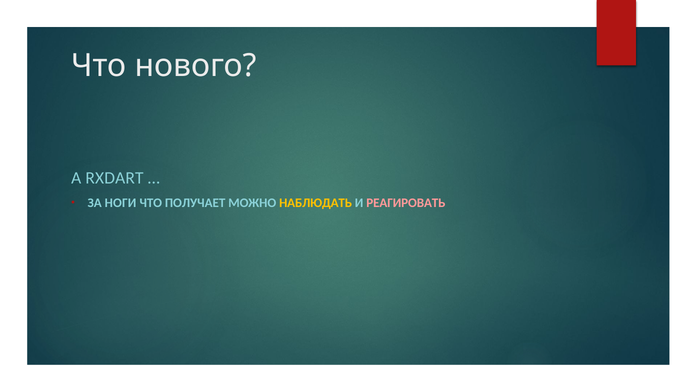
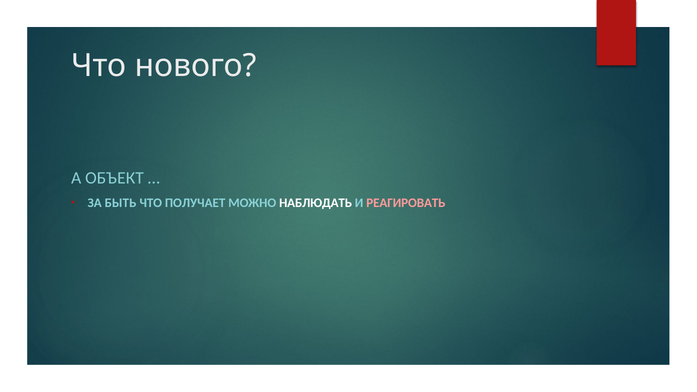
RXDART: RXDART -> ОБЪЕКТ (114, 178)
НОГИ: НОГИ -> БЫТЬ (121, 203)
НАБЛЮДАТЬ colour: yellow -> white (316, 203)
